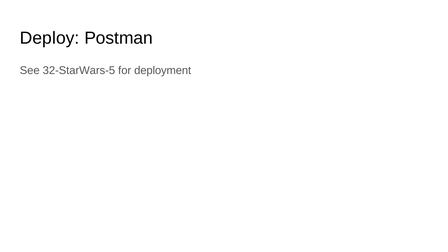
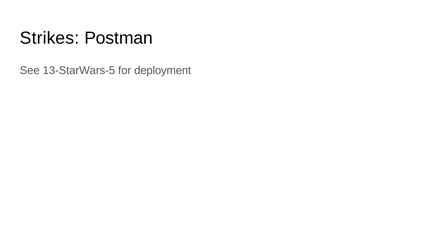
Deploy: Deploy -> Strikes (50, 38)
32-StarWars-5: 32-StarWars-5 -> 13-StarWars-5 (79, 70)
